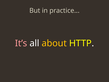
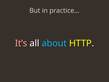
about colour: yellow -> light blue (54, 43)
